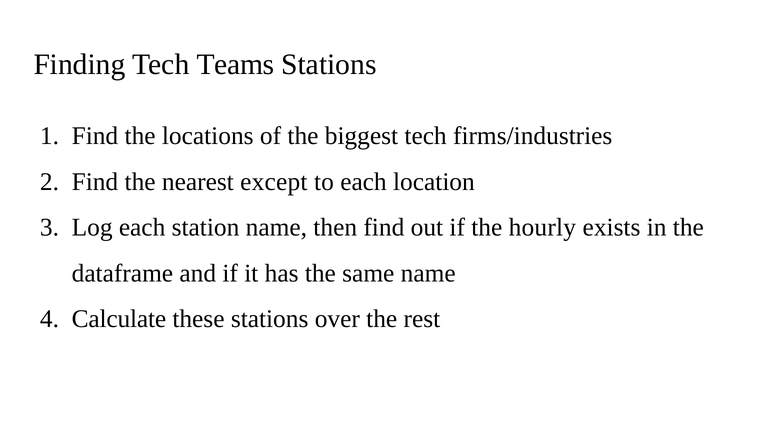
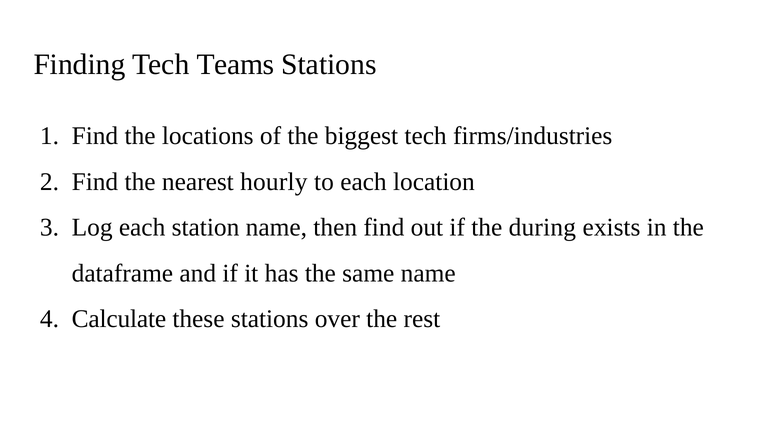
except: except -> hourly (274, 182)
hourly: hourly -> during (542, 227)
